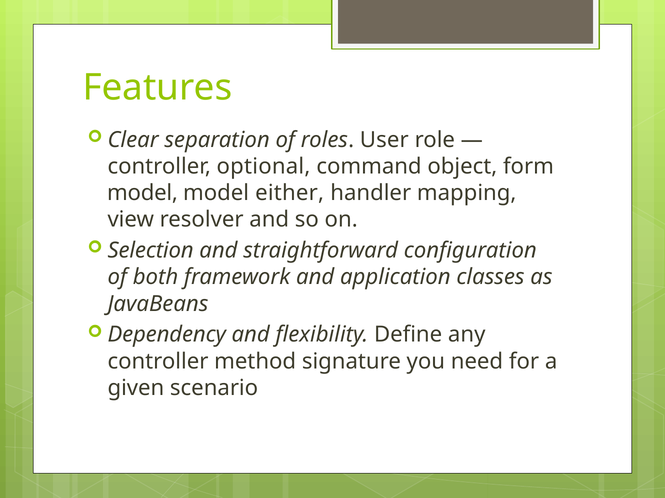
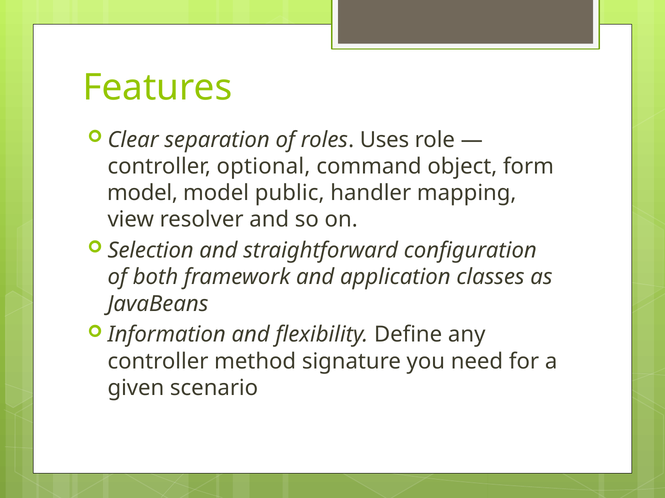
User: User -> Uses (384, 140)
either: either -> public (290, 193)
Dependency: Dependency -> Information (167, 335)
